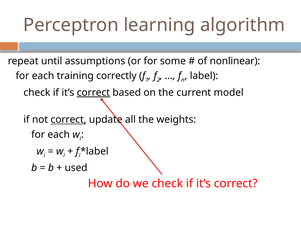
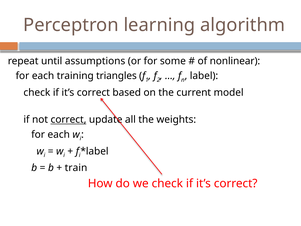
correctly: correctly -> triangles (116, 76)
correct underline: present -> none (93, 92)
used: used -> train (76, 168)
